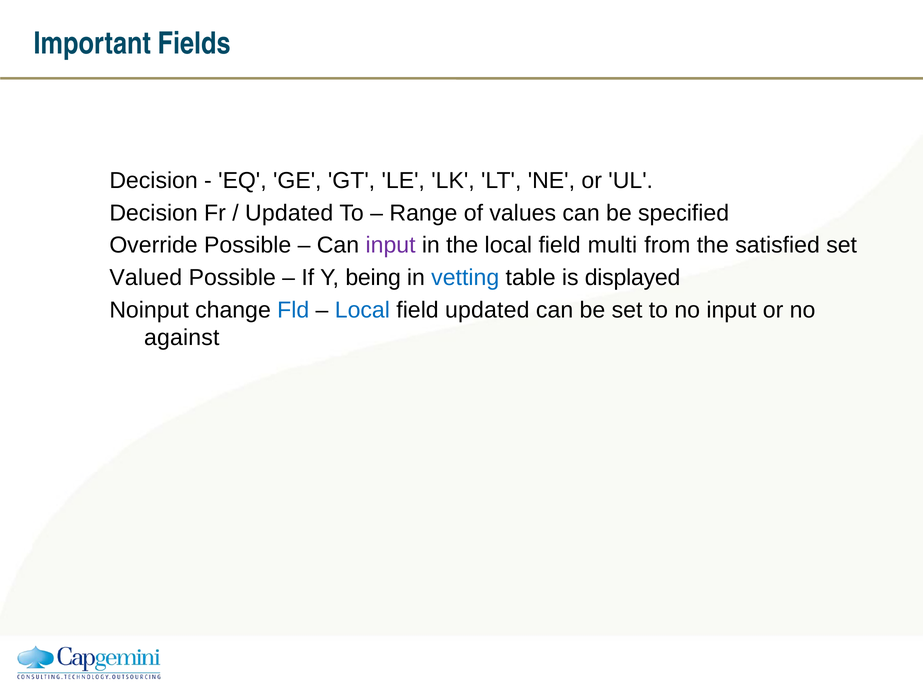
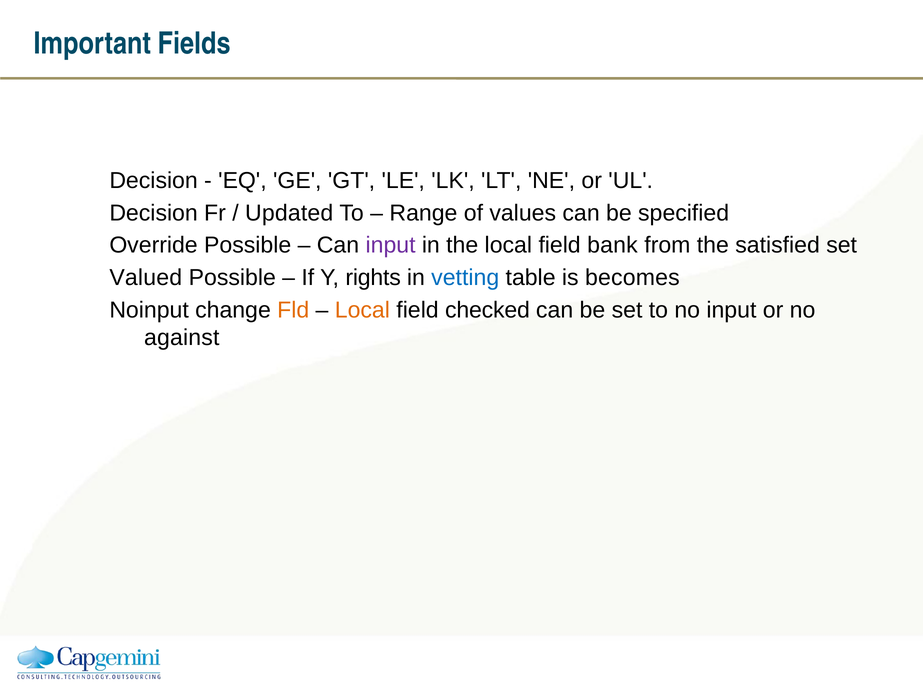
multi: multi -> bank (612, 245)
being: being -> rights (373, 278)
displayed: displayed -> becomes (632, 278)
Fld colour: blue -> orange (293, 310)
Local colour: blue -> orange (362, 310)
field updated: updated -> checked (487, 310)
